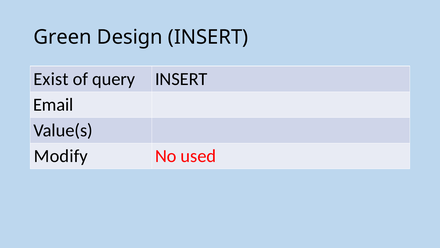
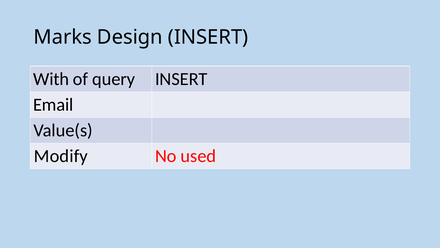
Green: Green -> Marks (63, 37)
Exist: Exist -> With (51, 79)
